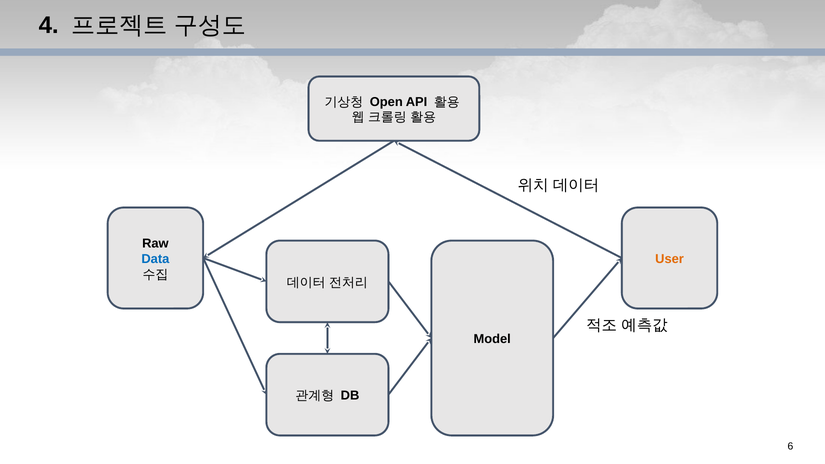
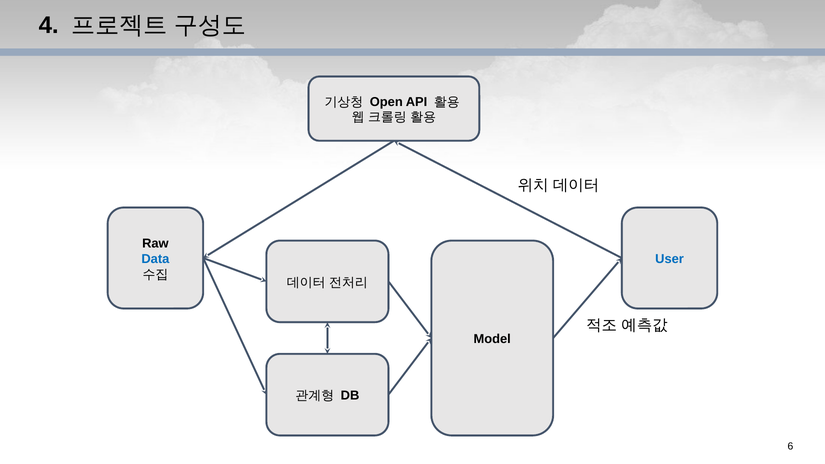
User colour: orange -> blue (670, 259)
